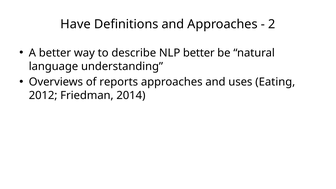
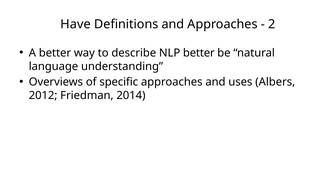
reports: reports -> specific (119, 82)
Eating: Eating -> Albers (275, 82)
